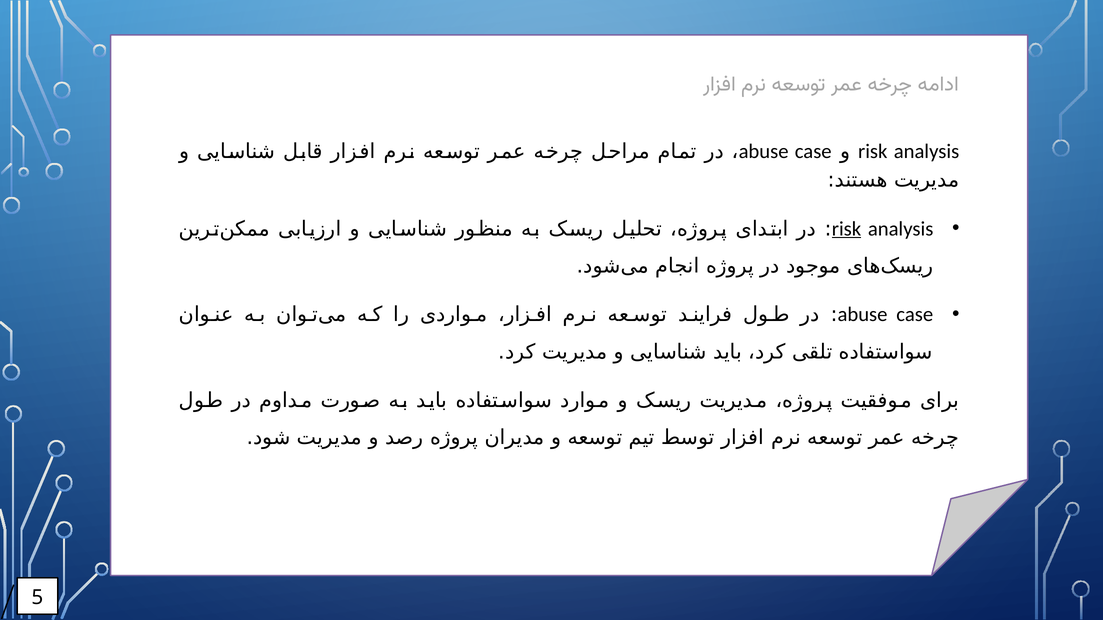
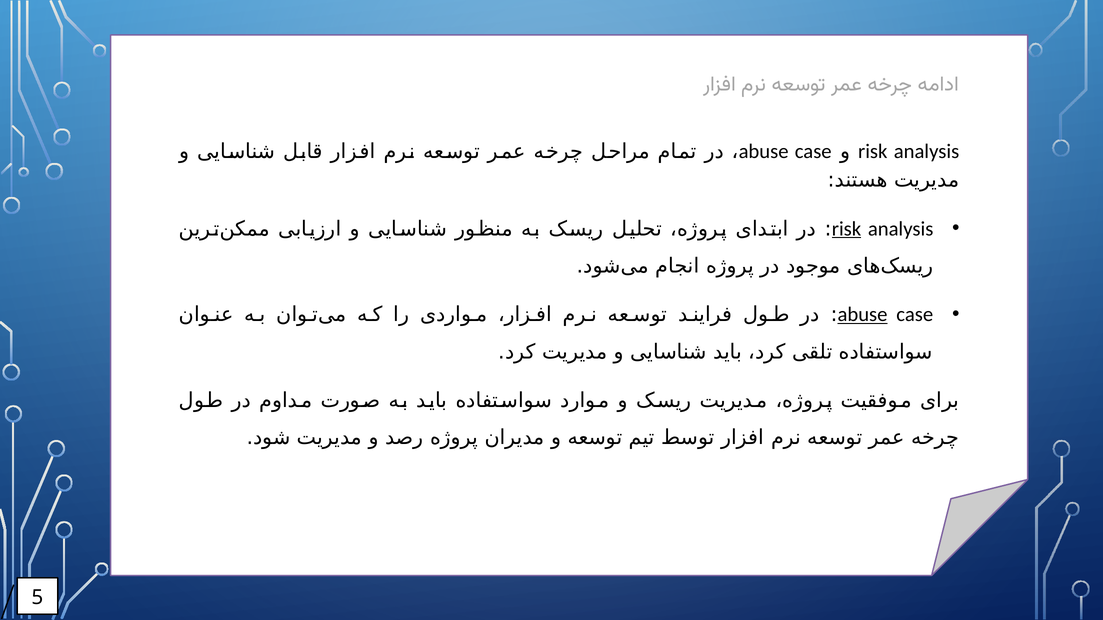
abuse underline: none -> present (863, 315)
